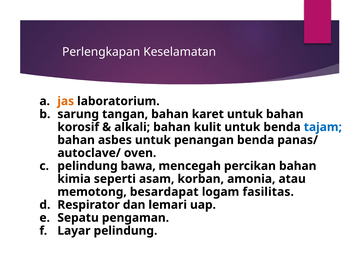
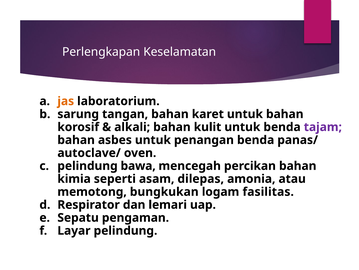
tajam colour: blue -> purple (323, 127)
korban: korban -> dilepas (201, 178)
besardapat: besardapat -> bungkukan (164, 191)
